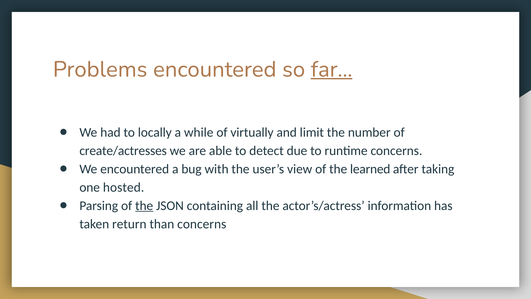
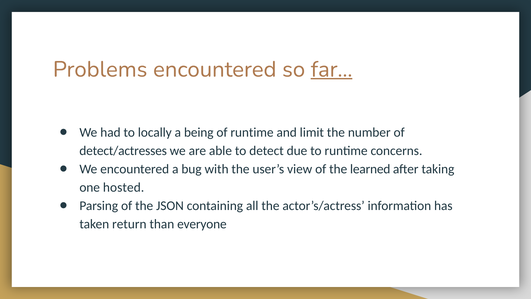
while: while -> being (199, 132)
of virtually: virtually -> runtime (252, 132)
create/actresses: create/actresses -> detect/actresses (123, 151)
the underline: present -> none (144, 205)
than concerns: concerns -> everyone (202, 224)
